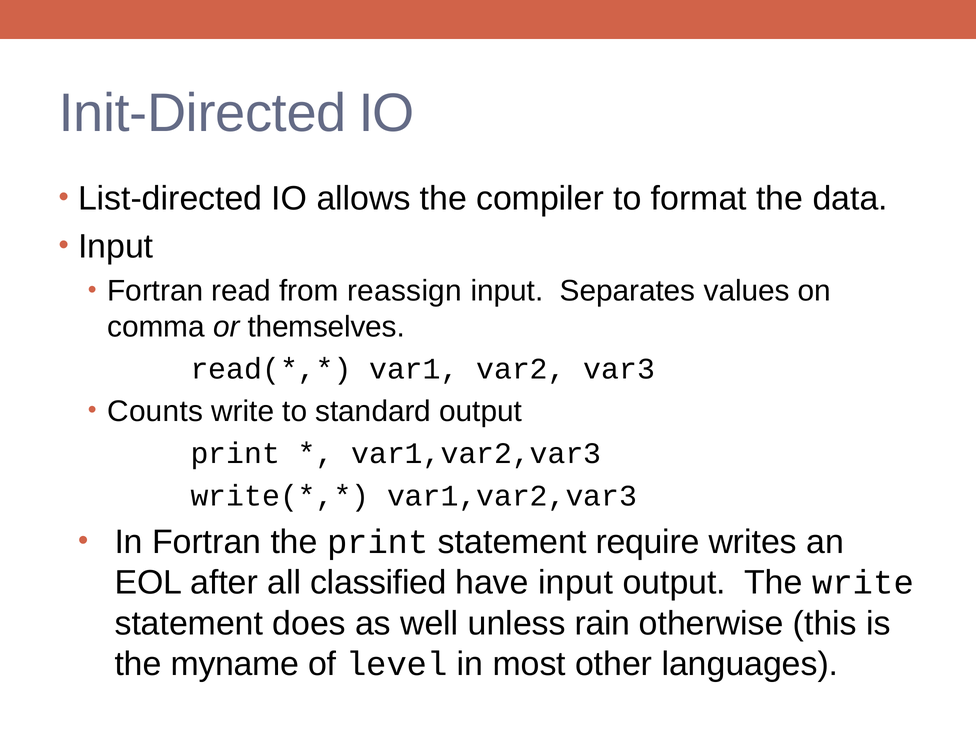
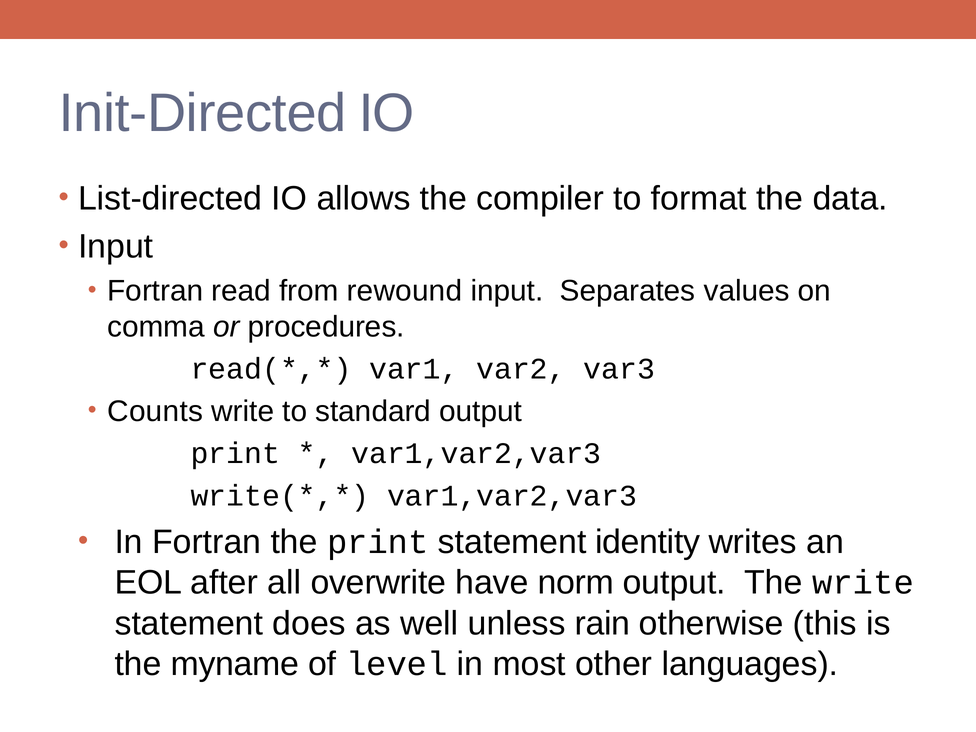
reassign: reassign -> rewound (405, 291)
themselves: themselves -> procedures (326, 327)
require: require -> identity (648, 542)
classified: classified -> overwrite (378, 583)
have input: input -> norm (576, 583)
